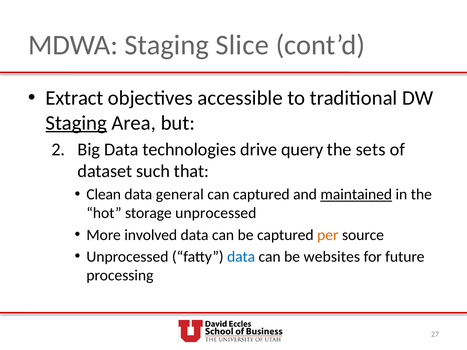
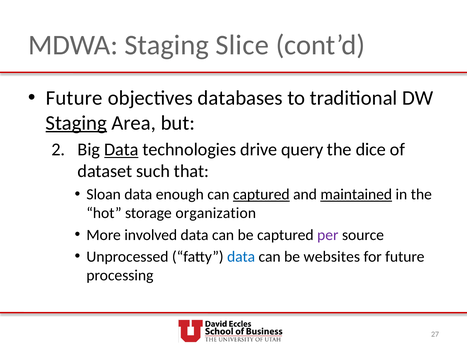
Extract: Extract -> Future (74, 98)
accessible: accessible -> databases (240, 98)
Data underline: none -> present (121, 150)
sets: sets -> dice (371, 150)
Clean: Clean -> Sloan (104, 195)
general: general -> enough (180, 195)
captured underline: none -> present (261, 195)
storage unprocessed: unprocessed -> organization (216, 213)
per colour: orange -> purple (328, 235)
